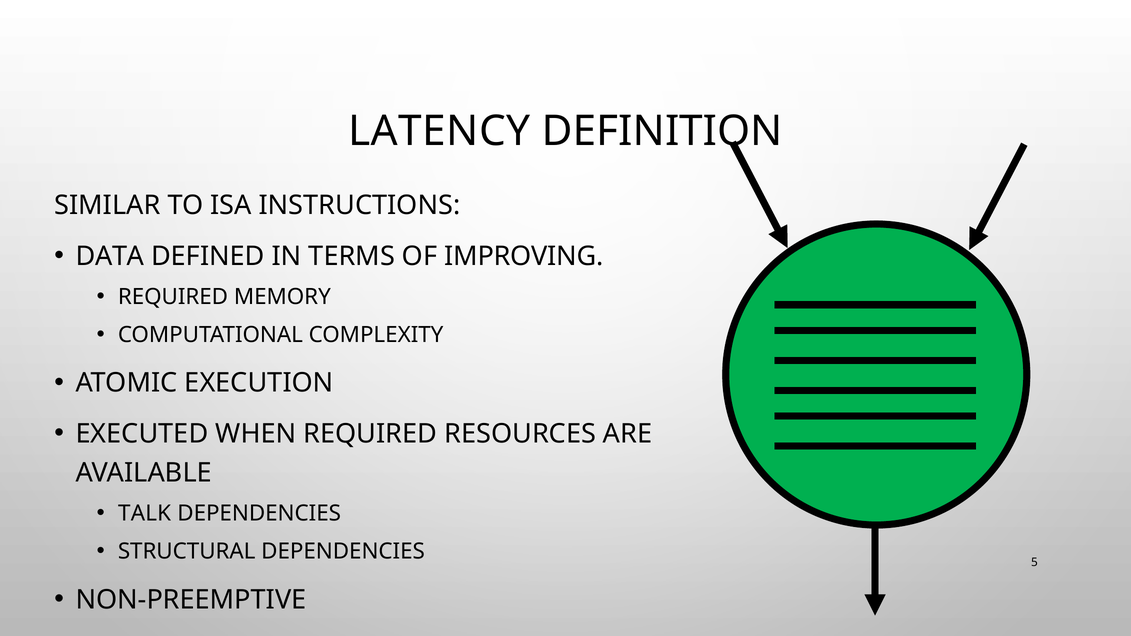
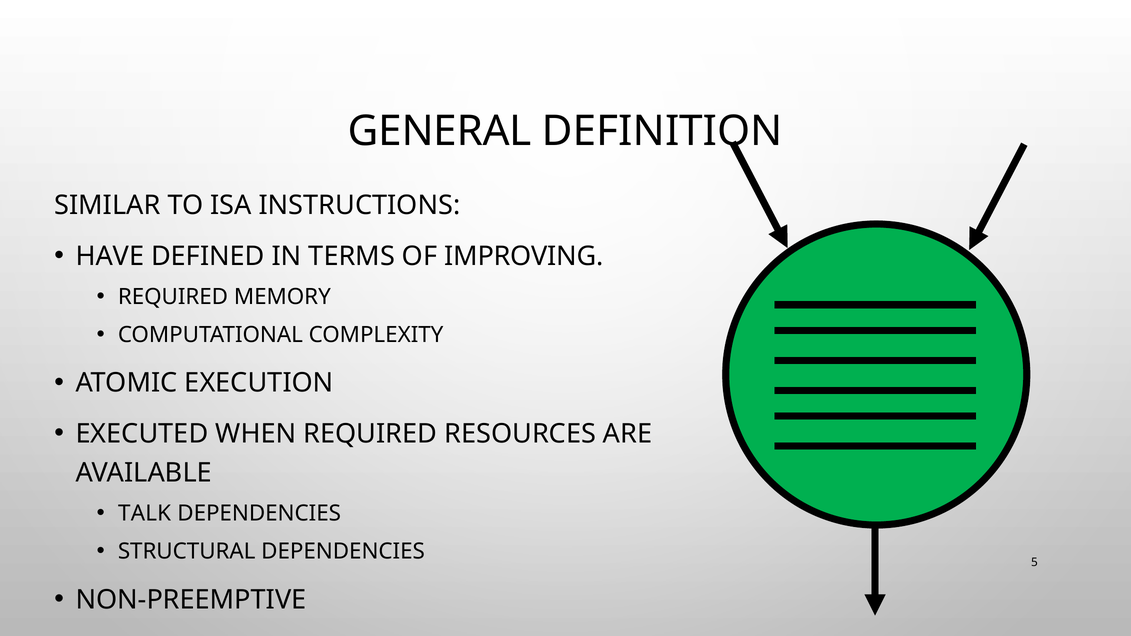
LATENCY: LATENCY -> GENERAL (440, 131)
DATA: DATA -> HAVE (110, 256)
